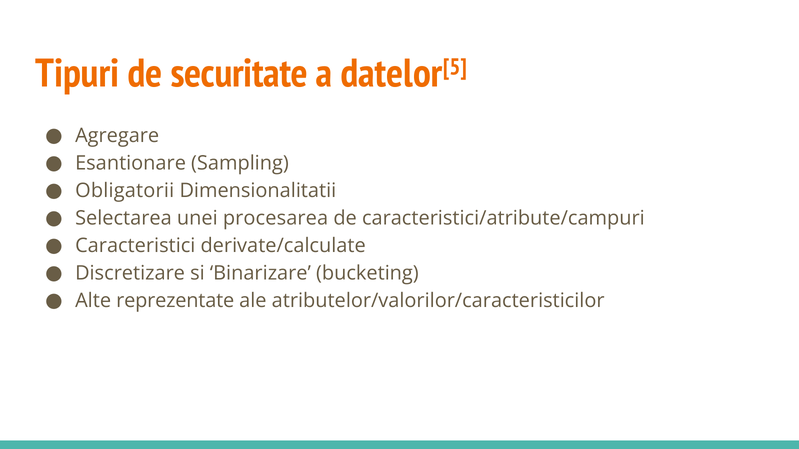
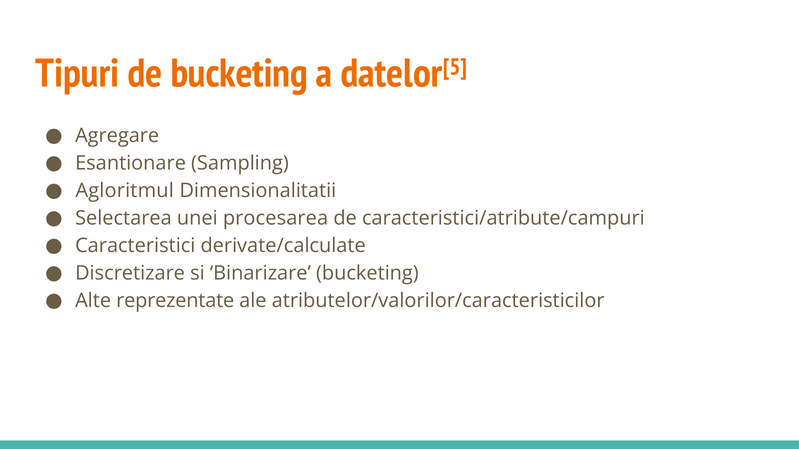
de securitate: securitate -> bucketing (239, 74)
Obligatorii: Obligatorii -> Agloritmul (125, 191)
